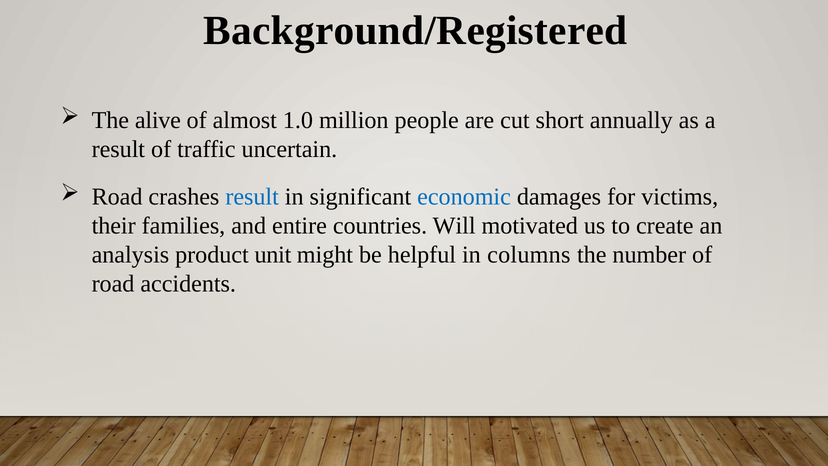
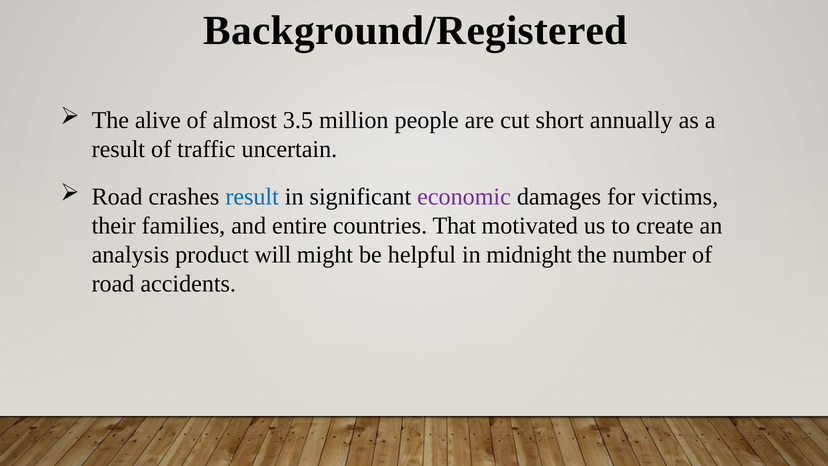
1.0: 1.0 -> 3.5 (298, 120)
economic colour: blue -> purple (464, 197)
Will: Will -> That (454, 226)
unit: unit -> will (273, 255)
columns: columns -> midnight (529, 255)
